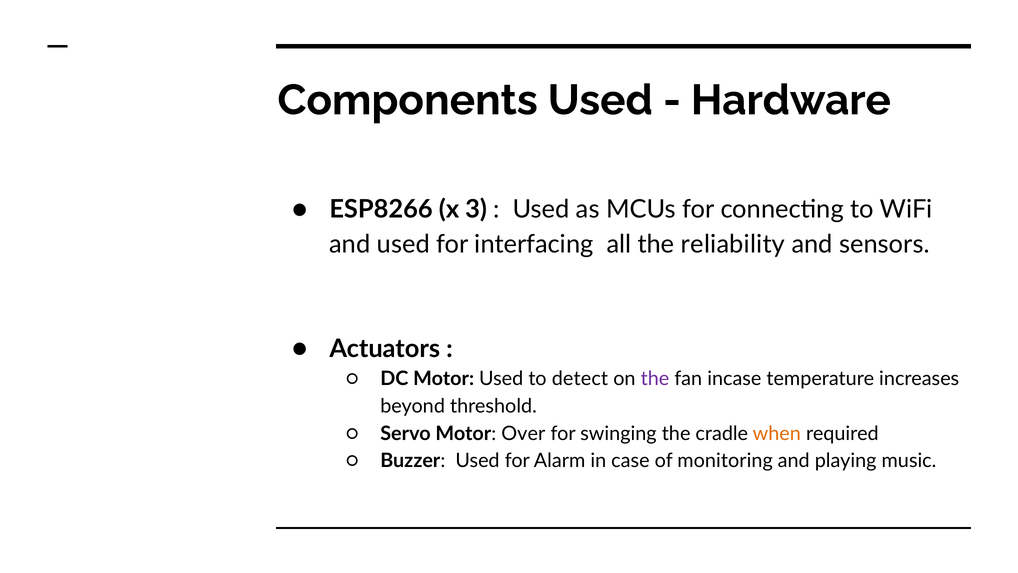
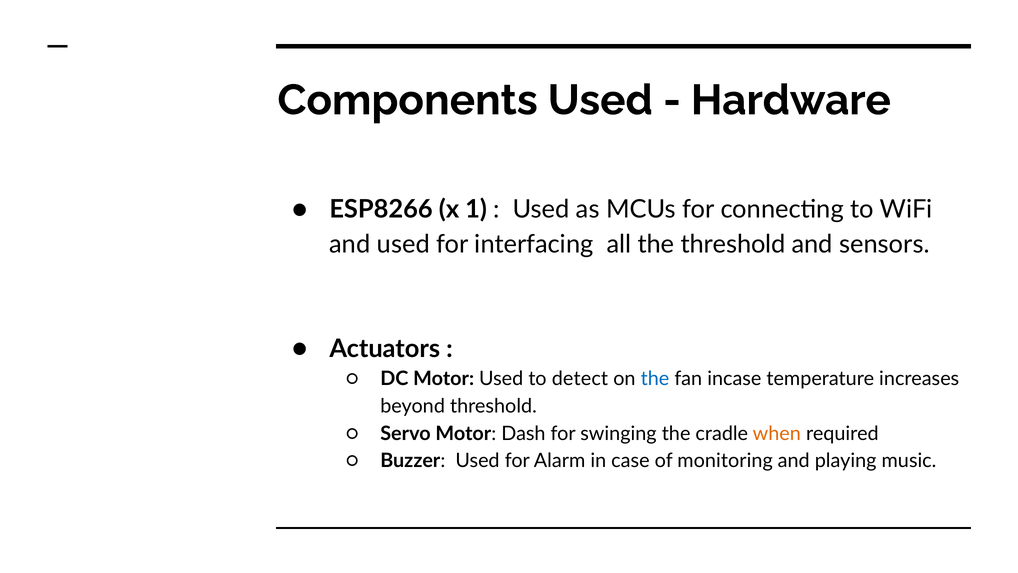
3: 3 -> 1 (476, 209)
the reliability: reliability -> threshold (733, 244)
the colour: purple -> blue (655, 379)
Over: Over -> Dash (523, 433)
